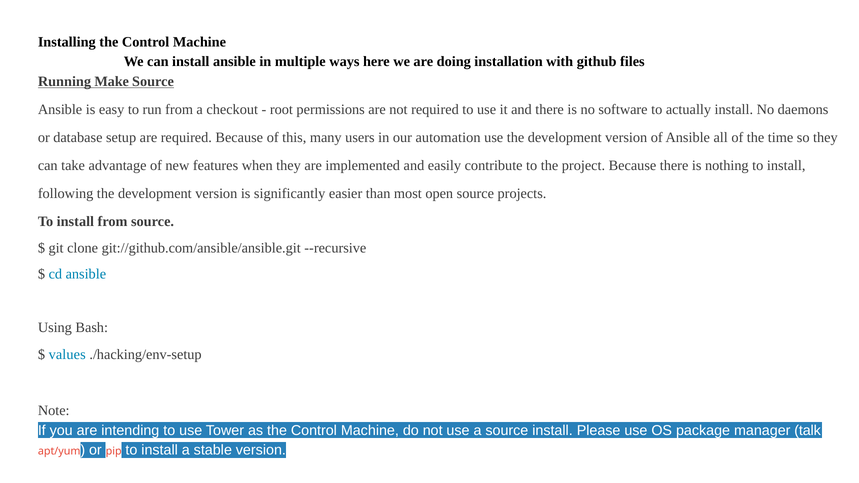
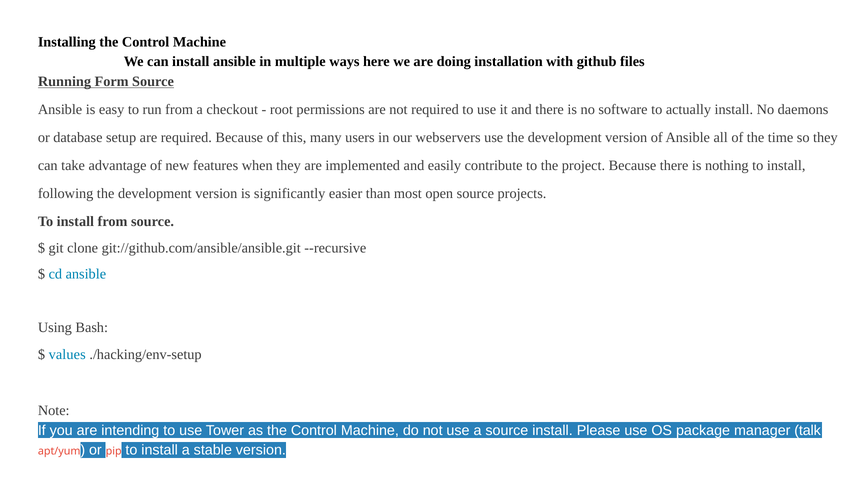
Make: Make -> Form (112, 81)
automation: automation -> webservers (448, 137)
